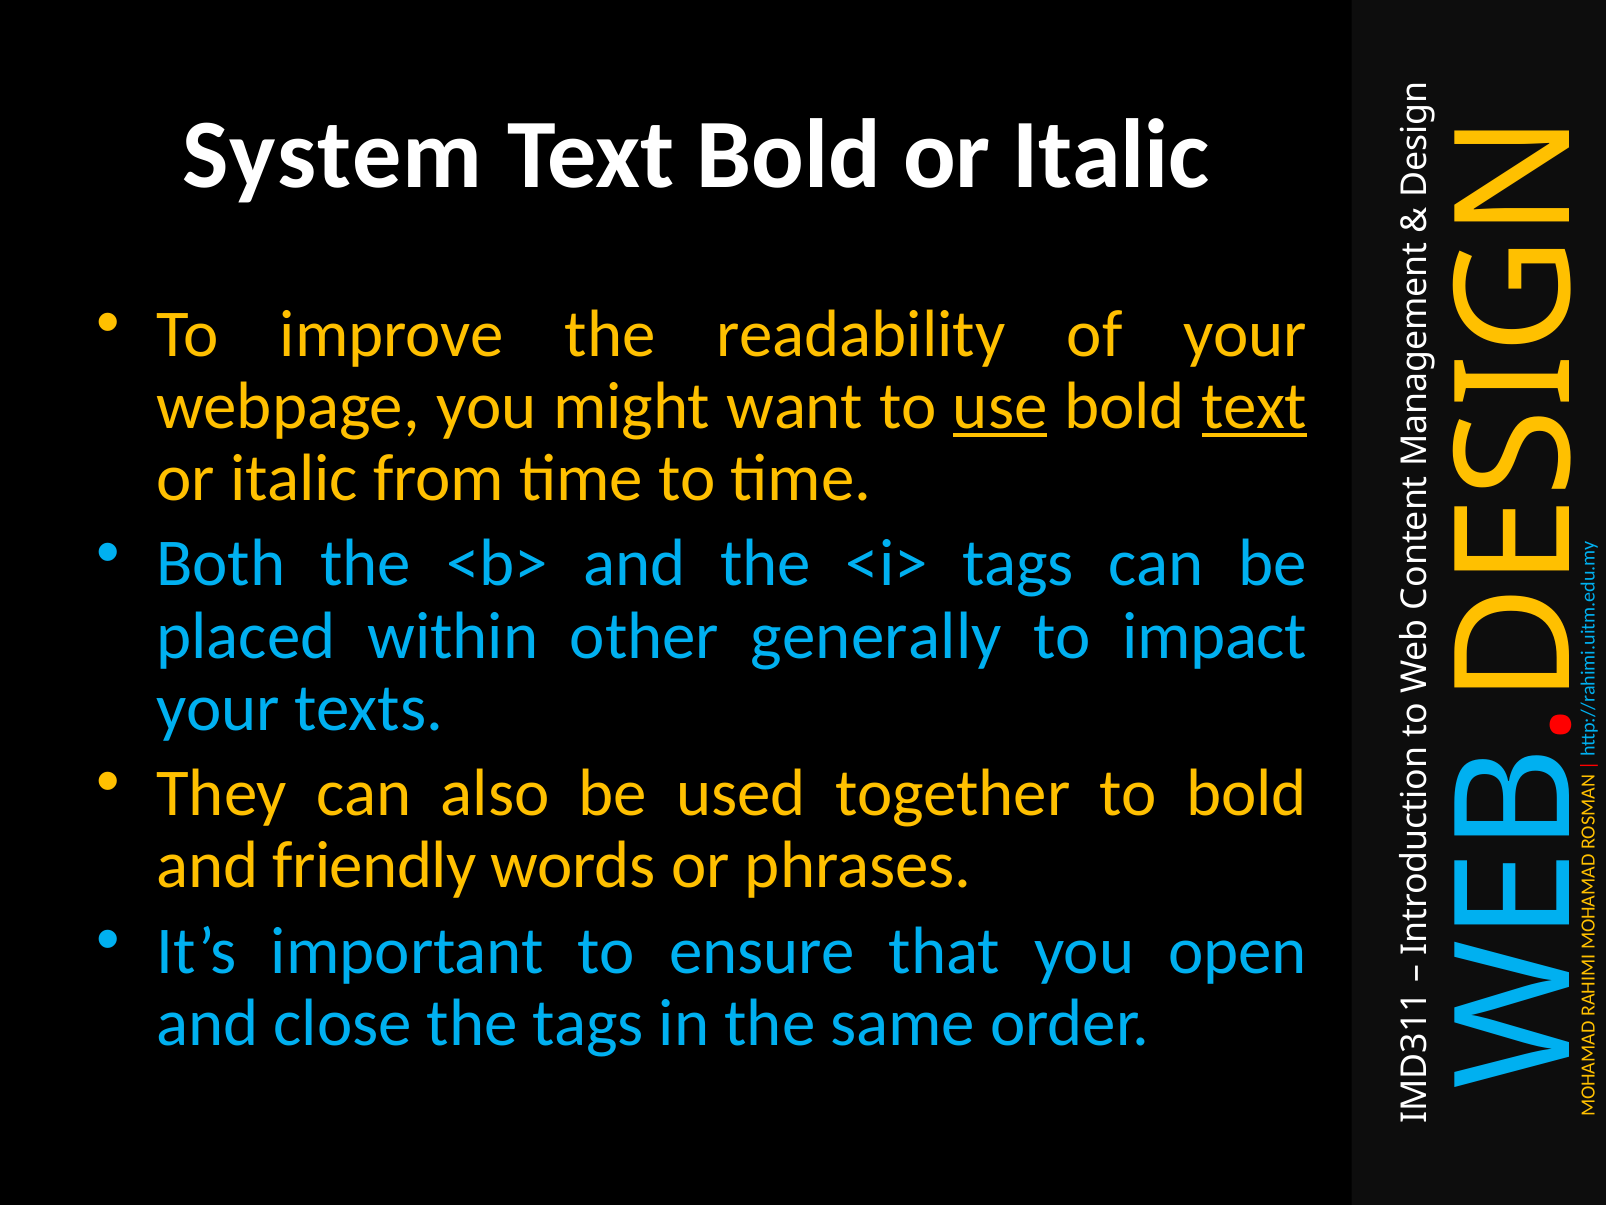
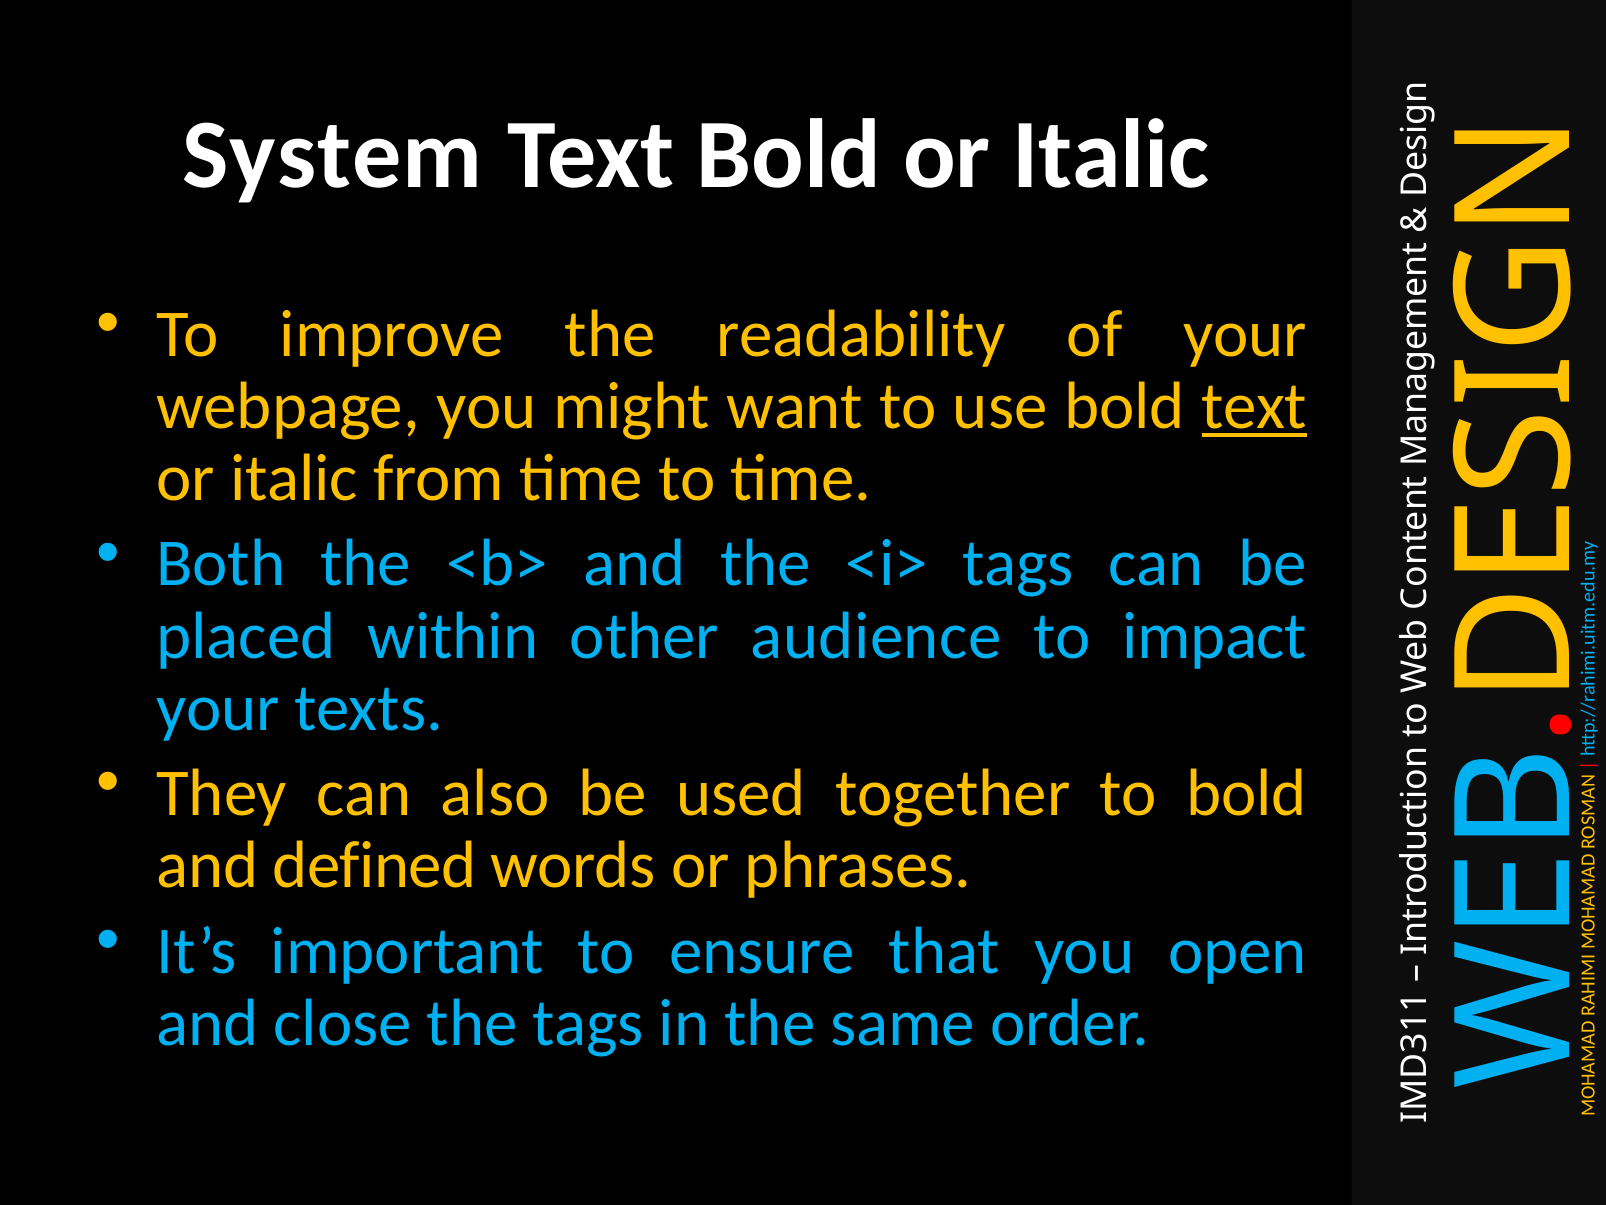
use underline: present -> none (1000, 406)
generally: generally -> audience (876, 636)
friendly: friendly -> defined (375, 865)
